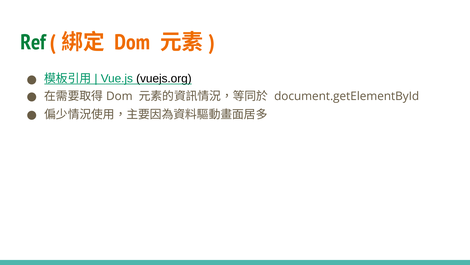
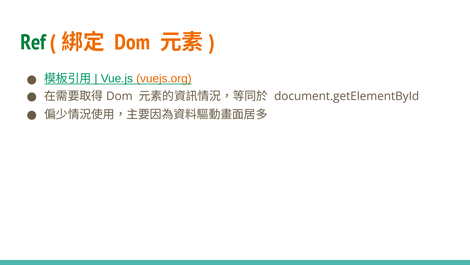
vuejs.org colour: black -> orange (164, 79)
